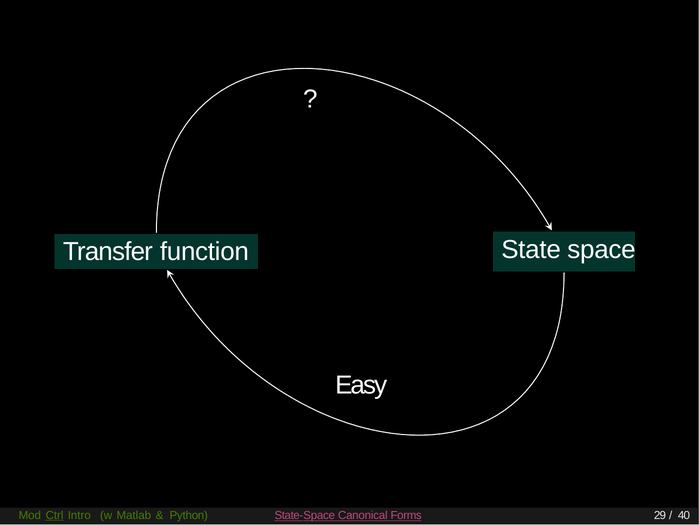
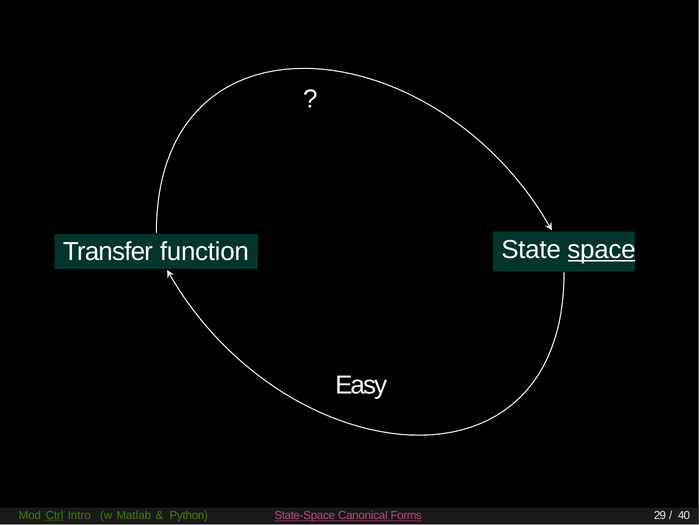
space underline: none -> present (602, 249)
